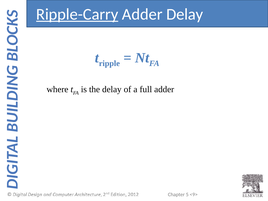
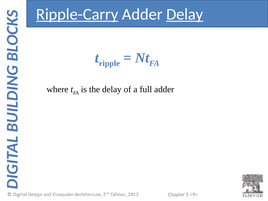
Delay underline: none -> present (185, 14)
